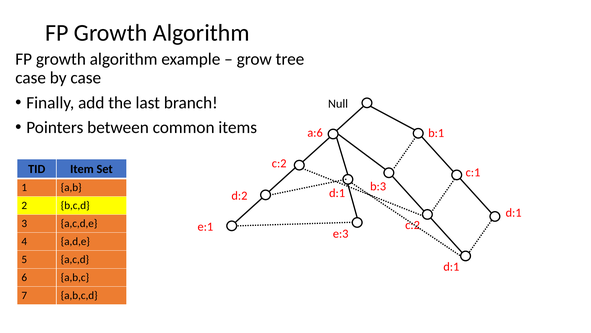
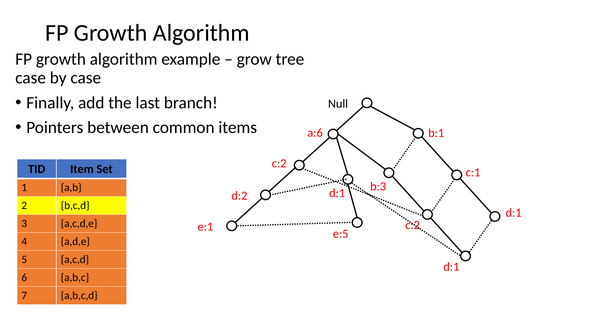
e:3: e:3 -> e:5 (341, 233)
